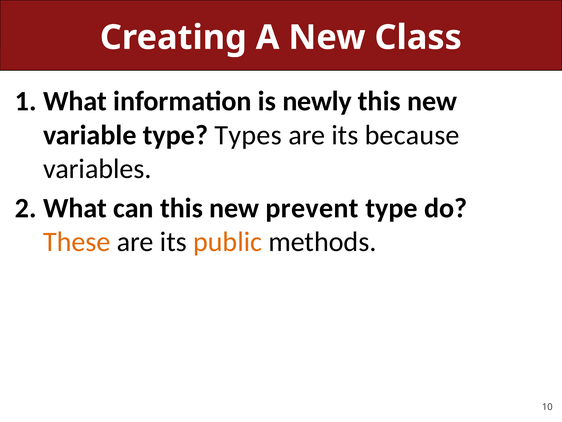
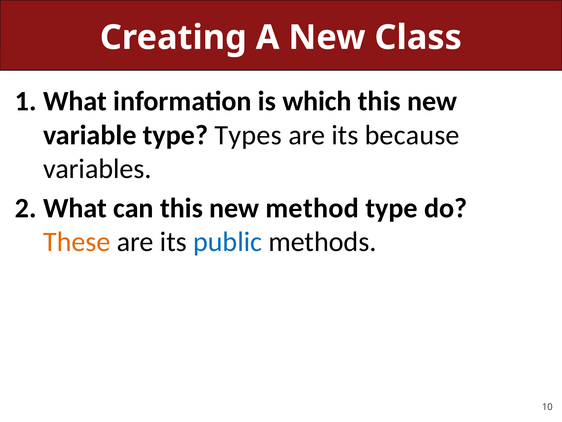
newly: newly -> which (317, 101)
prevent: prevent -> method (312, 208)
public colour: orange -> blue (228, 242)
